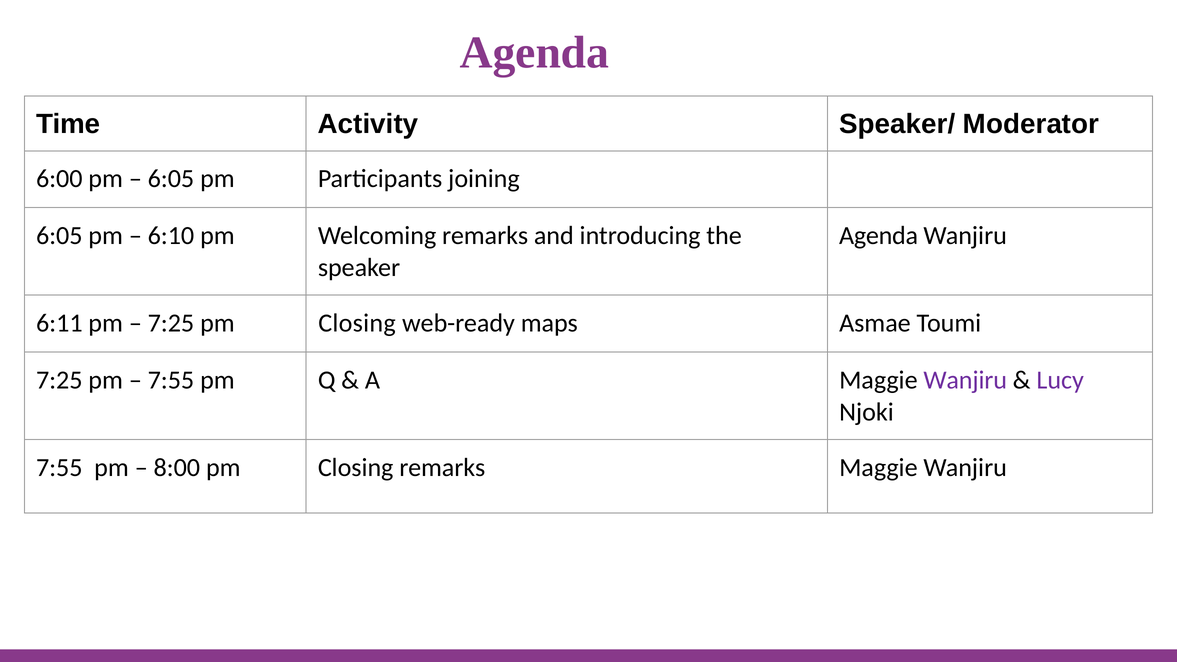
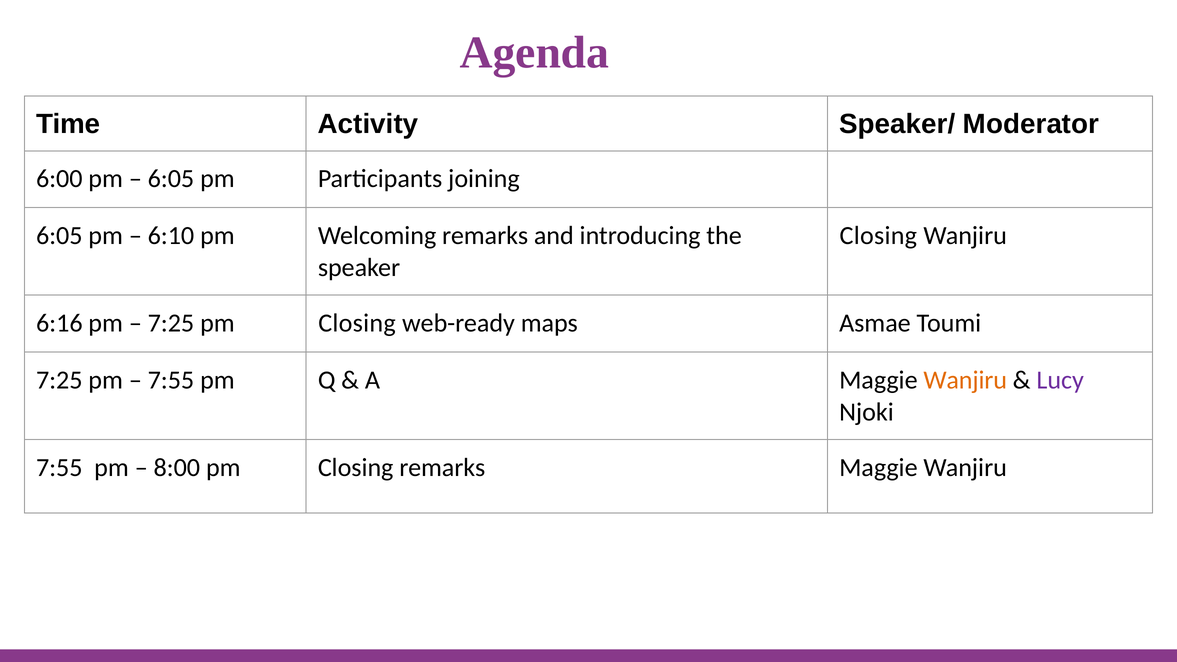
Agenda: Agenda -> Closing (878, 236)
6:11: 6:11 -> 6:16 (59, 323)
Wanjiru colour: purple -> orange (965, 380)
